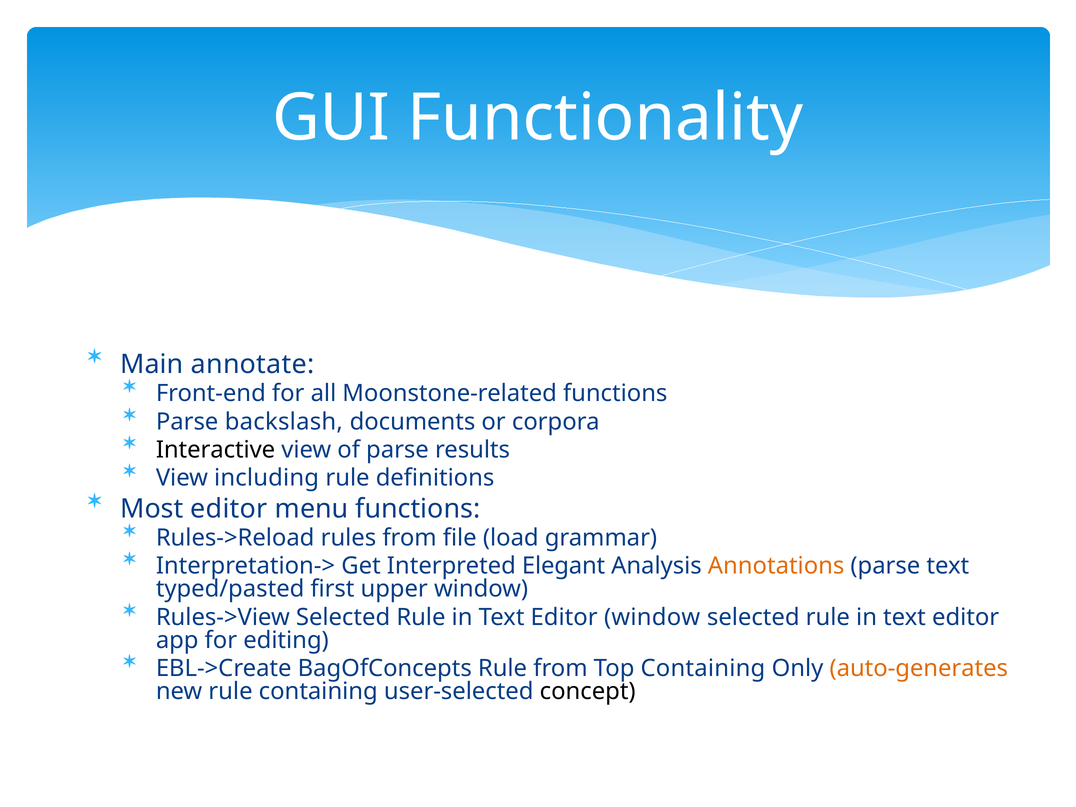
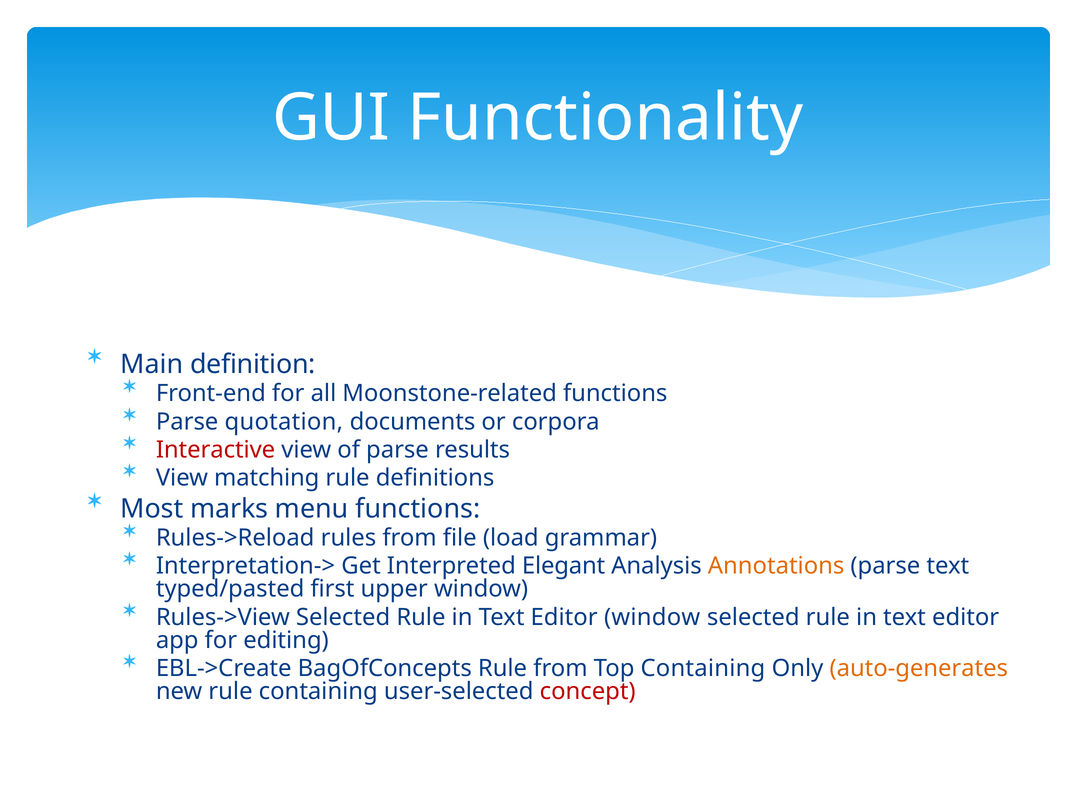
annotate: annotate -> definition (253, 364)
backslash: backslash -> quotation (284, 422)
Interactive colour: black -> red (216, 450)
including: including -> matching (267, 478)
Most editor: editor -> marks (229, 509)
concept colour: black -> red (588, 691)
